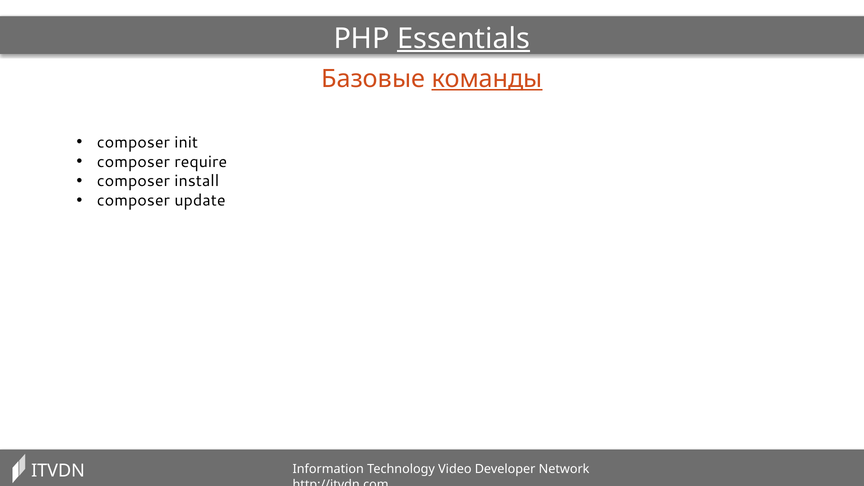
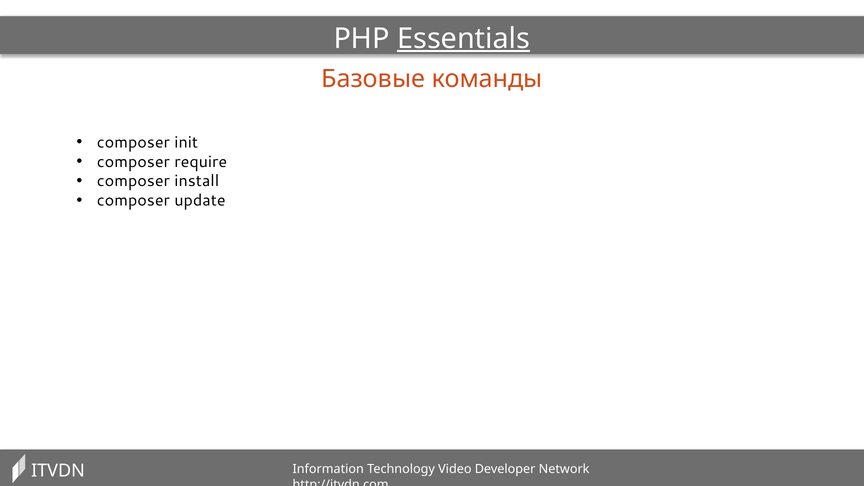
команды underline: present -> none (487, 79)
